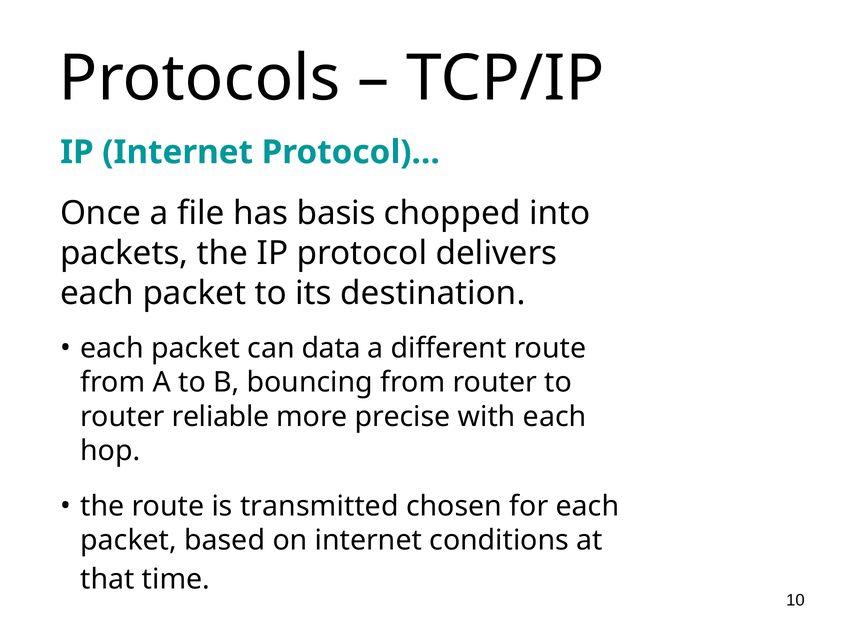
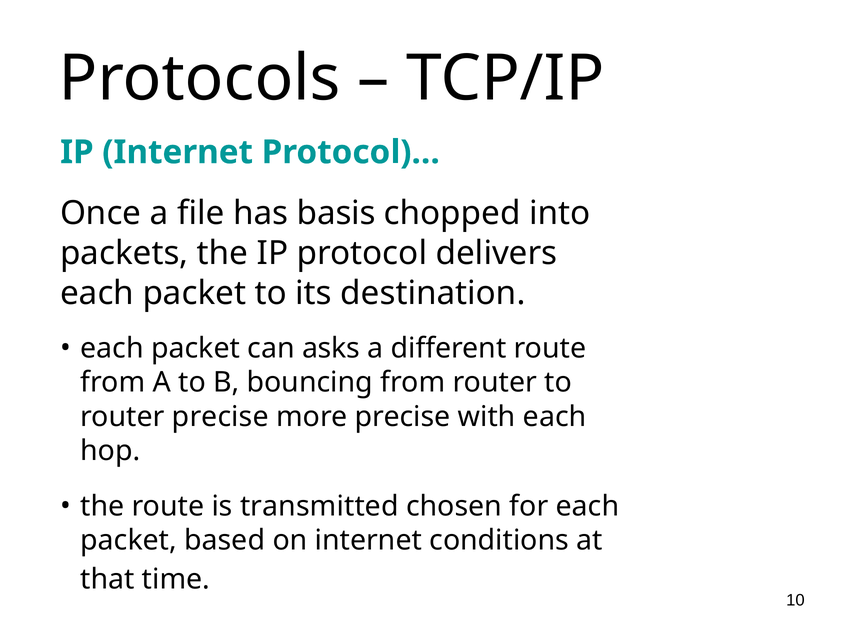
data: data -> asks (331, 348)
router reliable: reliable -> precise (220, 417)
